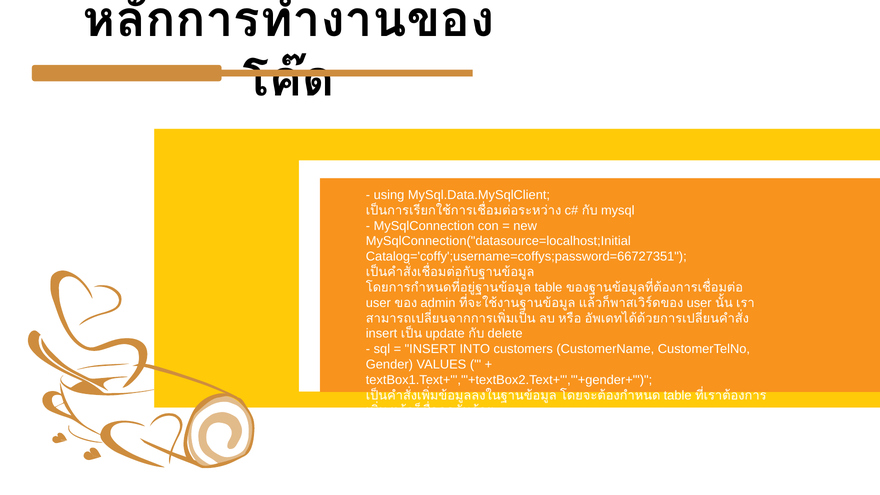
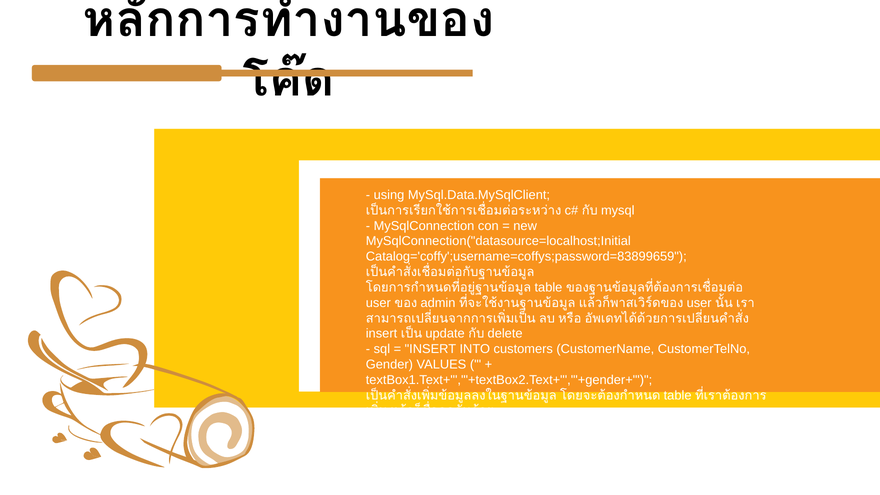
Catalog='coffy';username=coffys;password=66727351: Catalog='coffy';username=coffys;password=66727351 -> Catalog='coffy';username=coffys;password=83899659 (526, 257)
